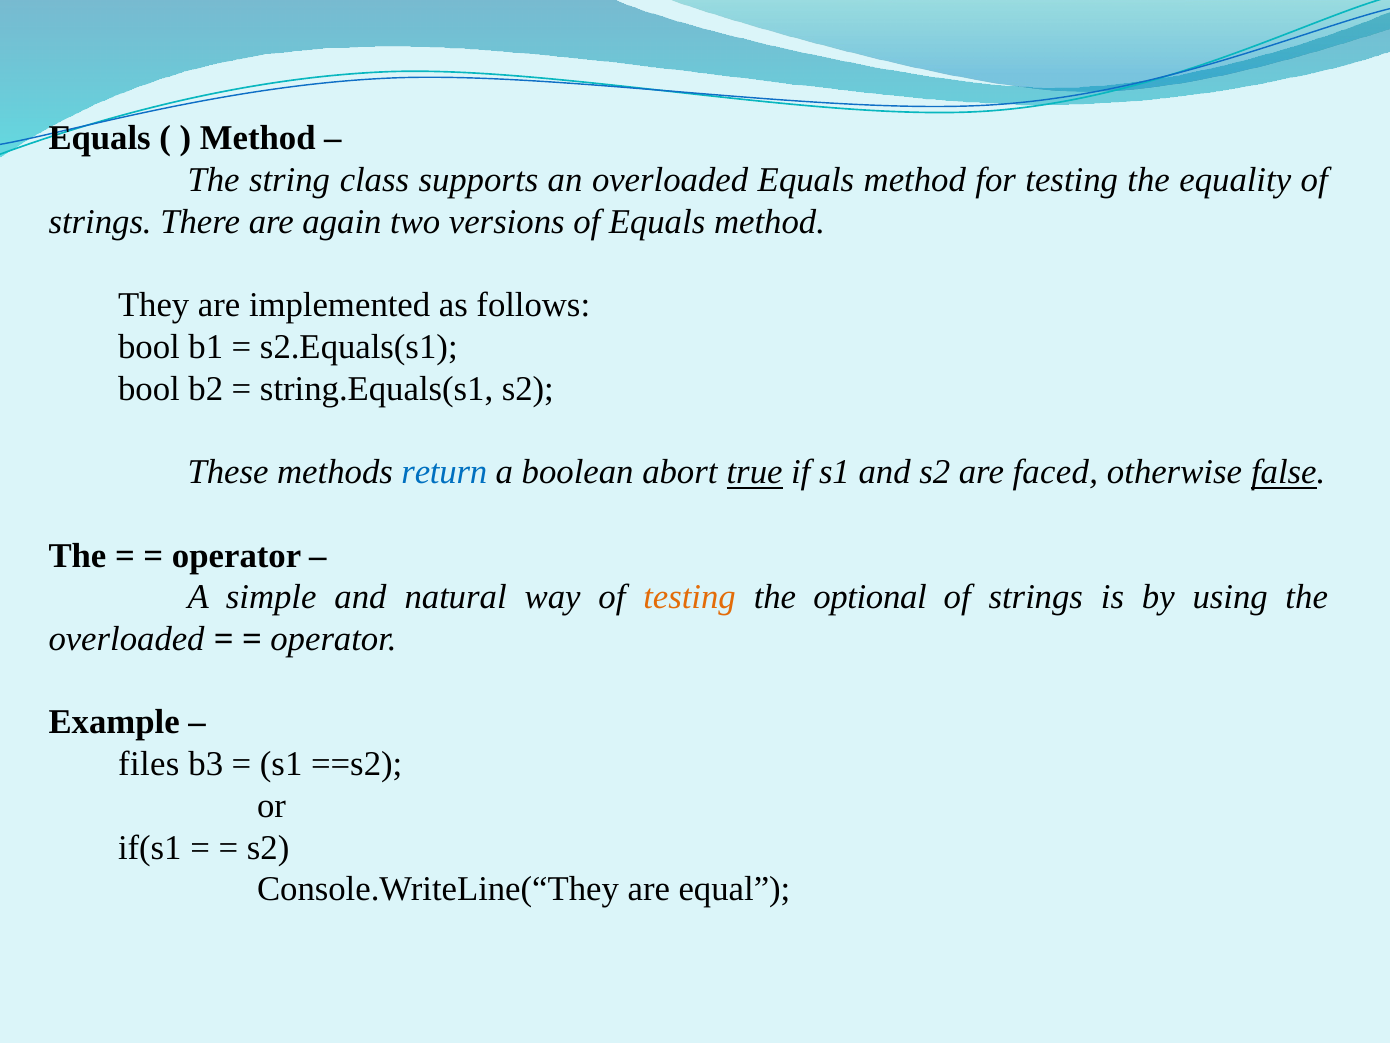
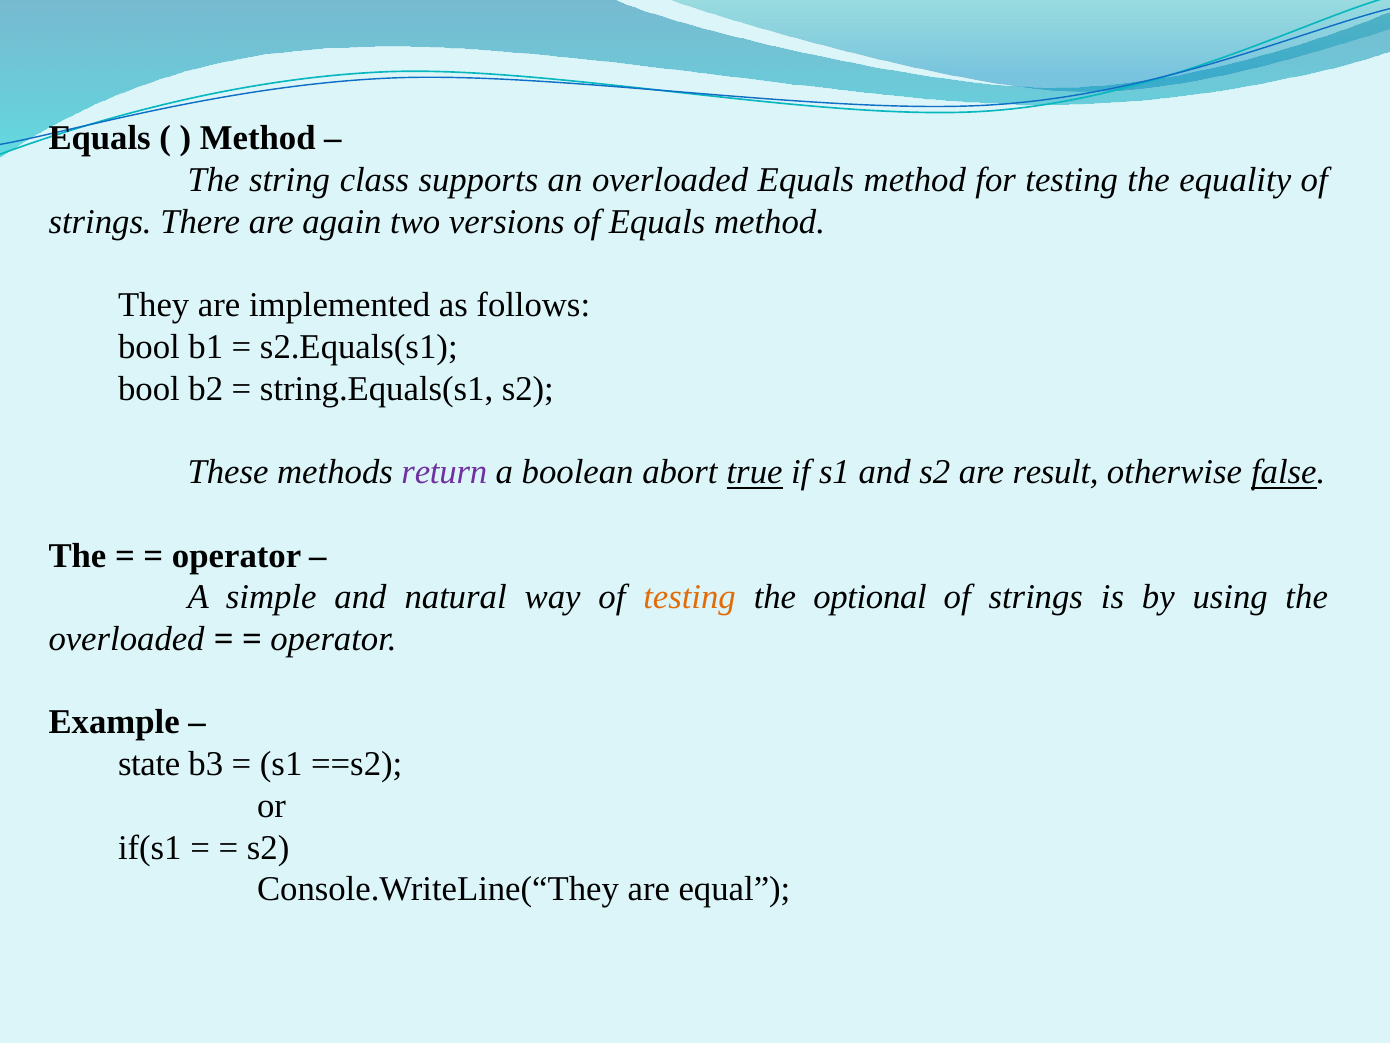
return colour: blue -> purple (444, 472)
faced: faced -> result (1056, 472)
files: files -> state (149, 764)
